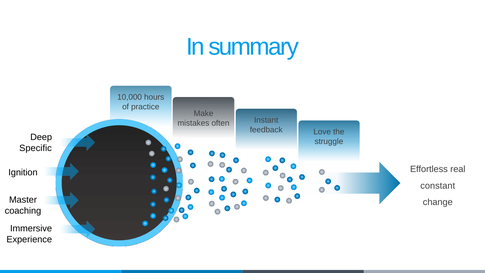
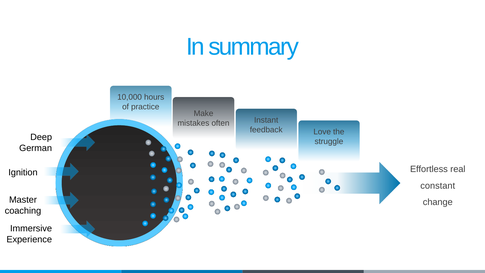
Specific: Specific -> German (36, 148)
